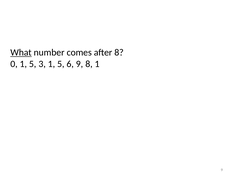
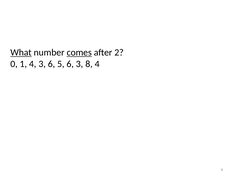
comes underline: none -> present (79, 52)
after 8: 8 -> 2 (119, 52)
0 1 5: 5 -> 4 (33, 64)
3 1: 1 -> 6 (51, 64)
6 9: 9 -> 3 (80, 64)
8 1: 1 -> 4 (97, 64)
